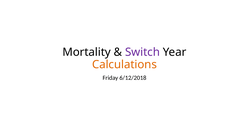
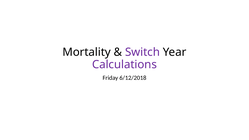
Calculations colour: orange -> purple (124, 65)
